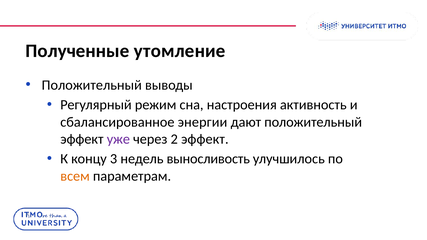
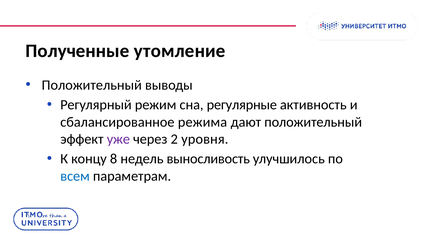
настроения: настроения -> регулярные (242, 105)
энергии: энергии -> режима (202, 122)
2 эффект: эффект -> уровня (205, 139)
3: 3 -> 8 (114, 159)
всем colour: orange -> blue (75, 176)
